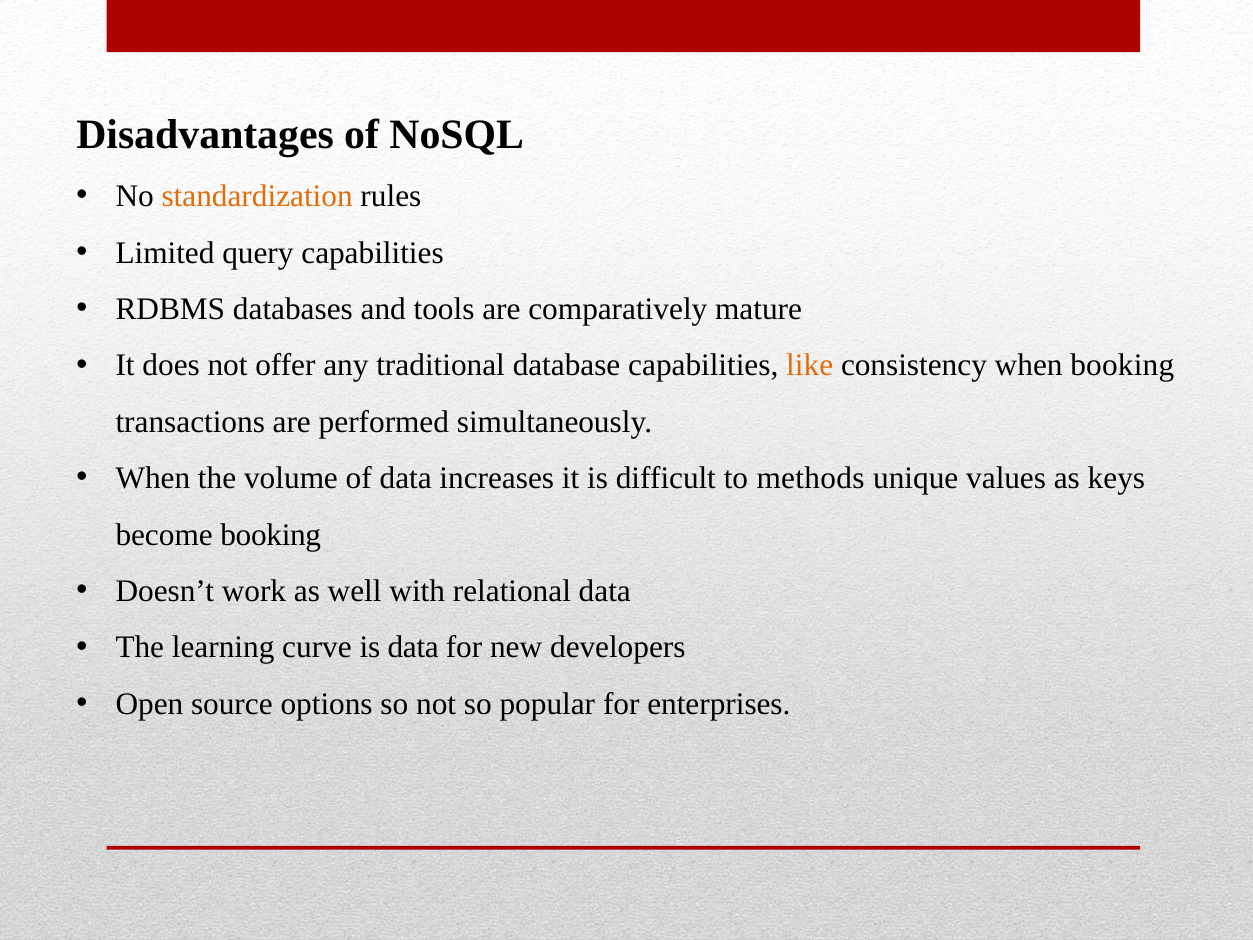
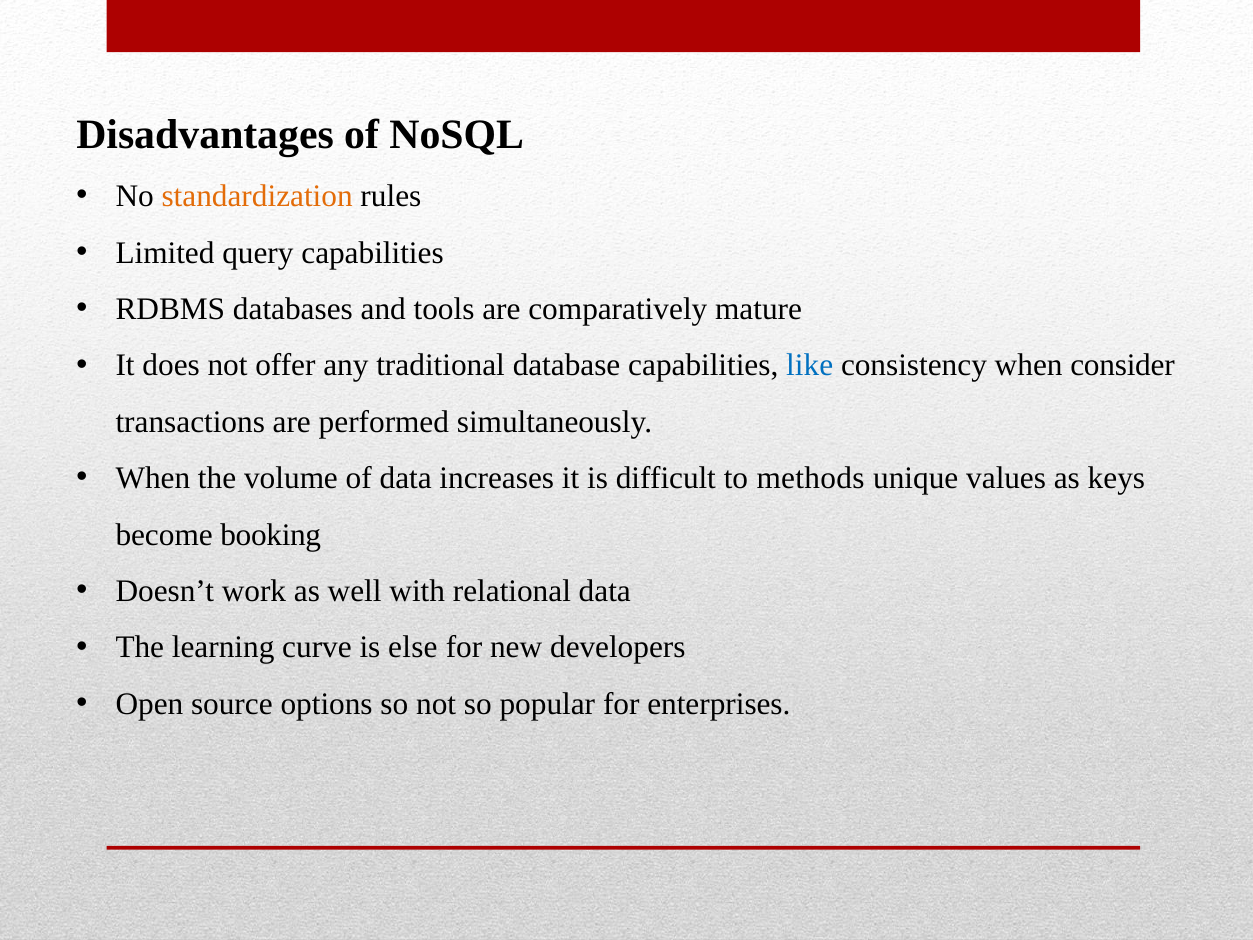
like colour: orange -> blue (810, 365)
when booking: booking -> consider (1123, 365)
is data: data -> else (413, 647)
